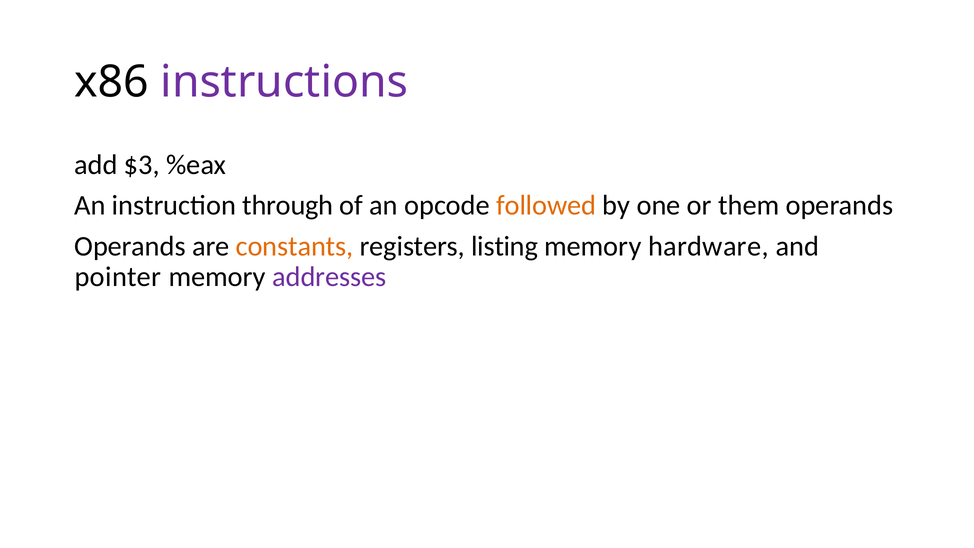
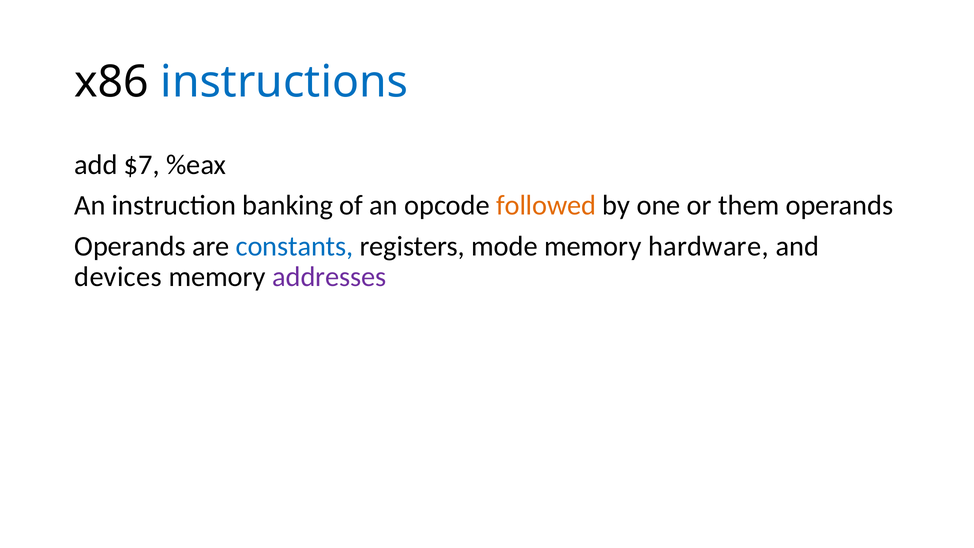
instructions colour: purple -> blue (284, 82)
$3: $3 -> $7 (142, 165)
through: through -> banking (288, 206)
constants colour: orange -> blue (295, 246)
listing: listing -> mode (504, 246)
pointer: pointer -> devices (118, 277)
